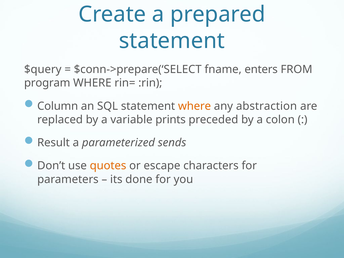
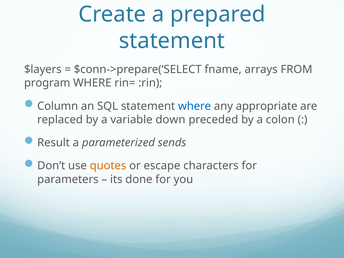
$query: $query -> $layers (43, 69)
enters: enters -> arrays (261, 69)
where colour: orange -> blue (195, 106)
abstraction: abstraction -> appropriate (267, 106)
prints: prints -> down (170, 119)
